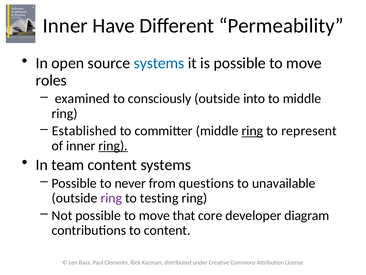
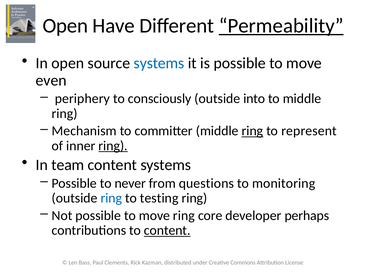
Inner: Inner -> Open (65, 26)
Permeability underline: none -> present (281, 26)
roles: roles -> even (51, 80)
examined: examined -> periphery (82, 98)
Established: Established -> Mechanism (84, 131)
unavailable: unavailable -> monitoring (284, 183)
ring colour: purple -> blue (111, 198)
move that: that -> ring (184, 215)
diagram: diagram -> perhaps (307, 215)
content underline: none -> present (167, 230)
